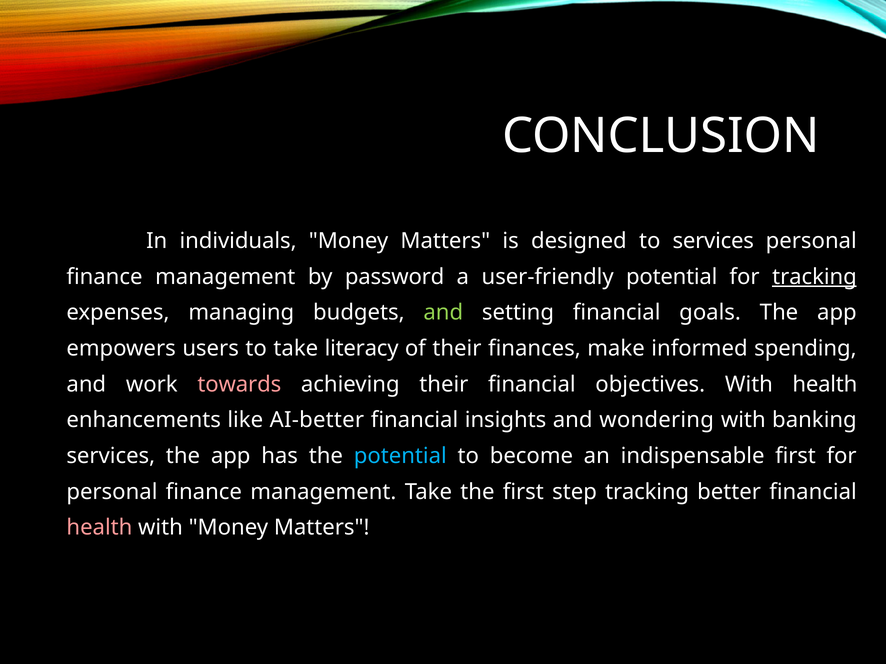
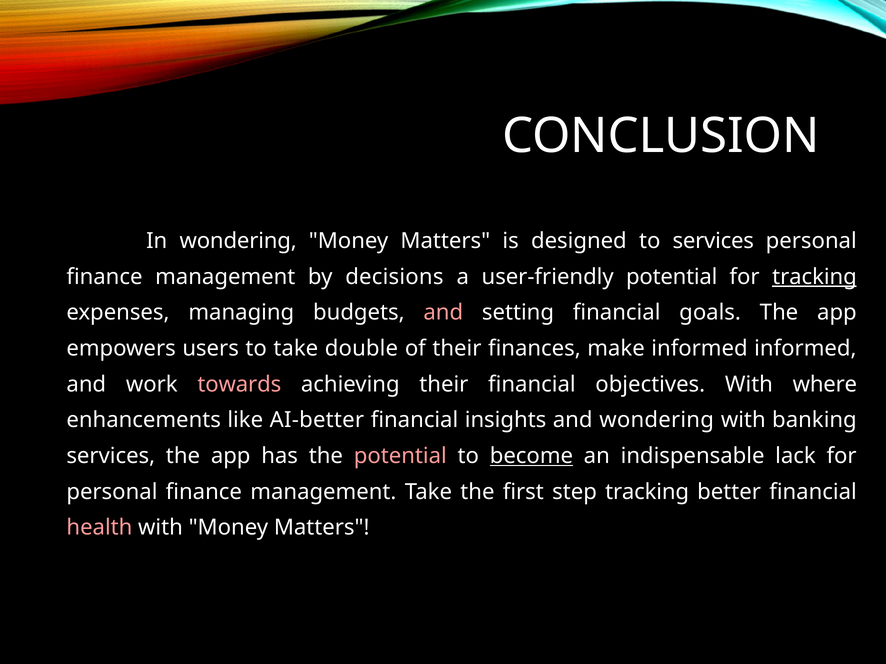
In individuals: individuals -> wondering (238, 241)
password: password -> decisions (394, 277)
and colour: light green -> pink (443, 313)
literacy: literacy -> double (361, 349)
informed spending: spending -> informed (805, 349)
With health: health -> where (825, 385)
potential colour: light blue -> pink (400, 456)
become underline: none -> present (531, 456)
indispensable first: first -> lack (795, 456)
